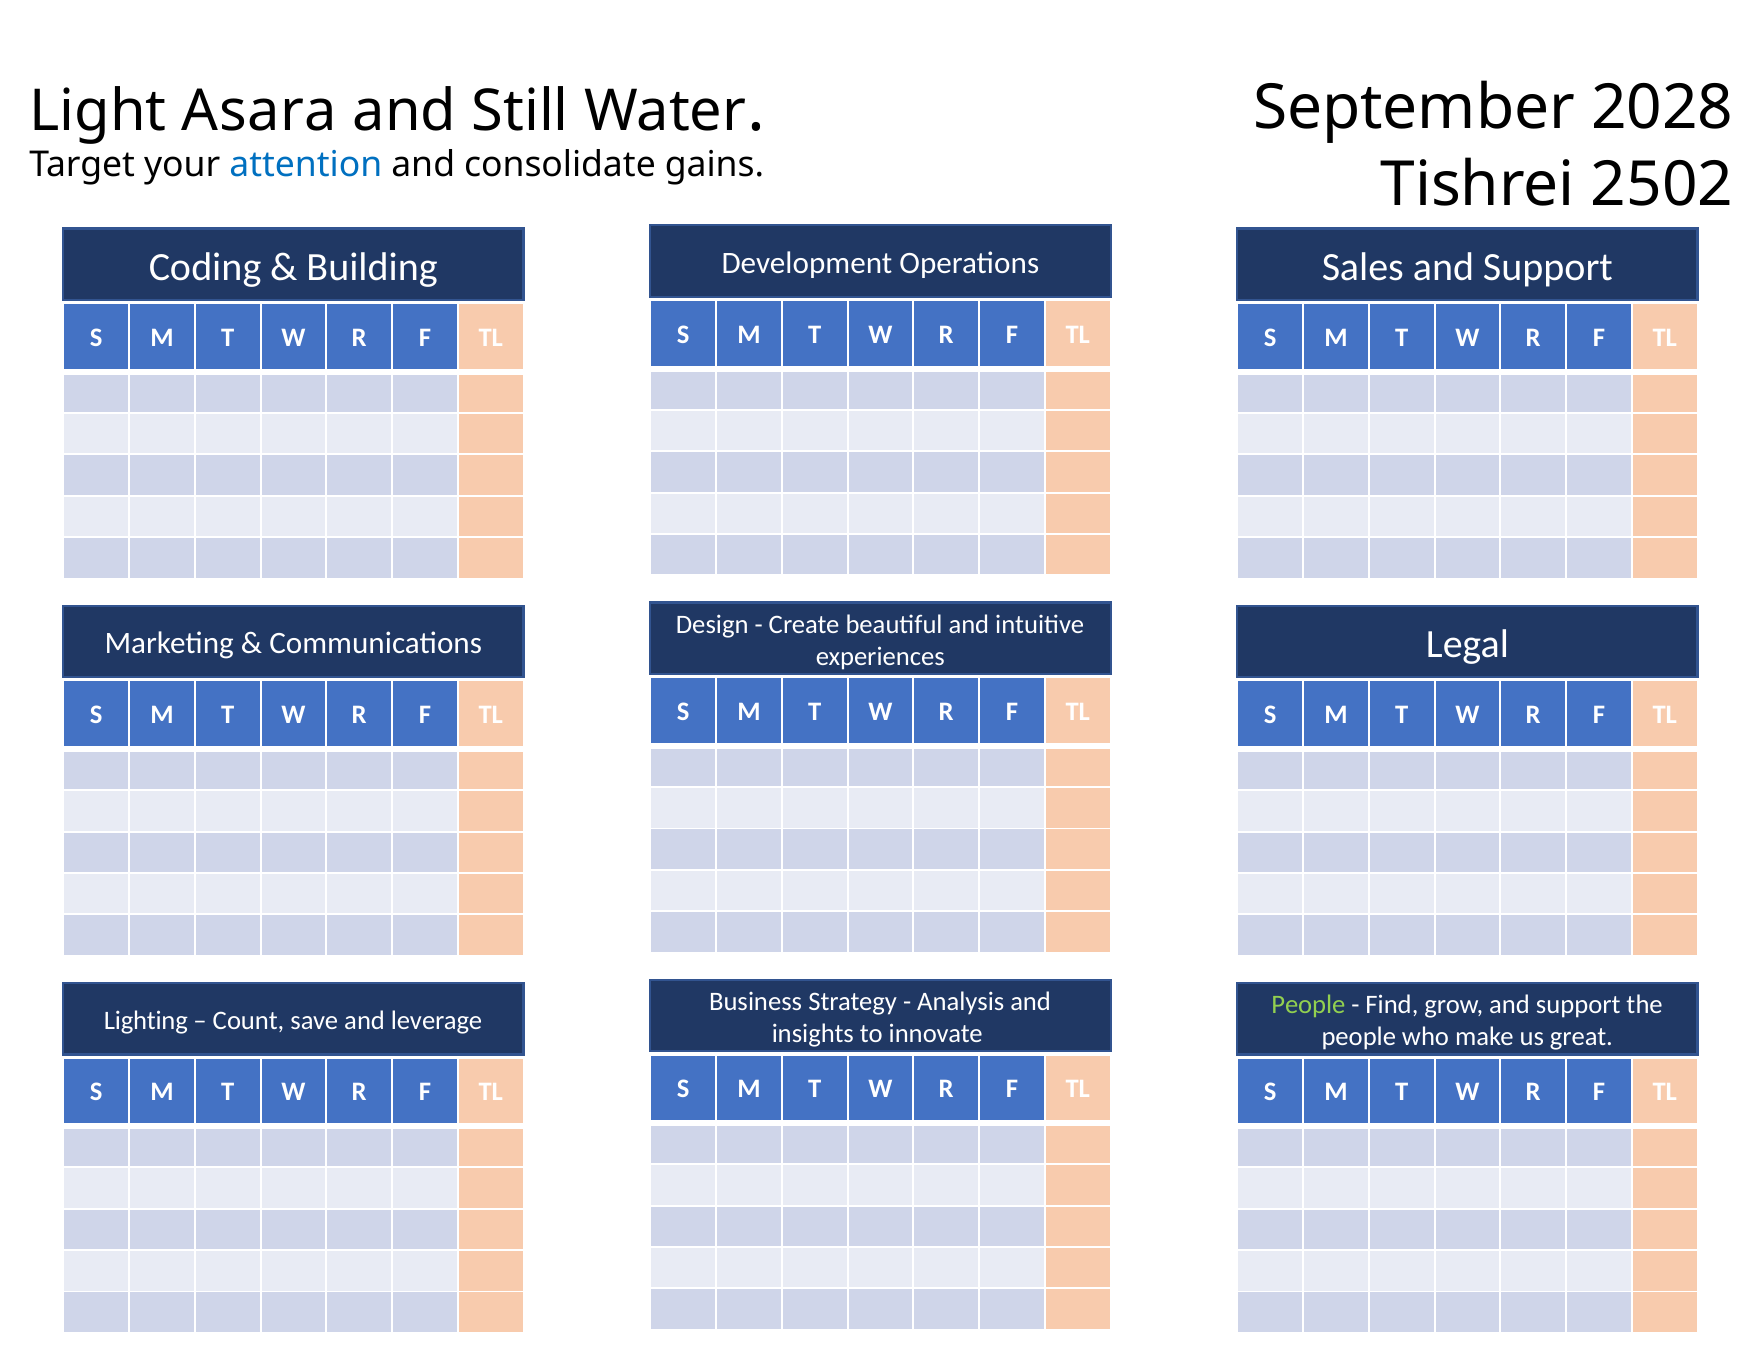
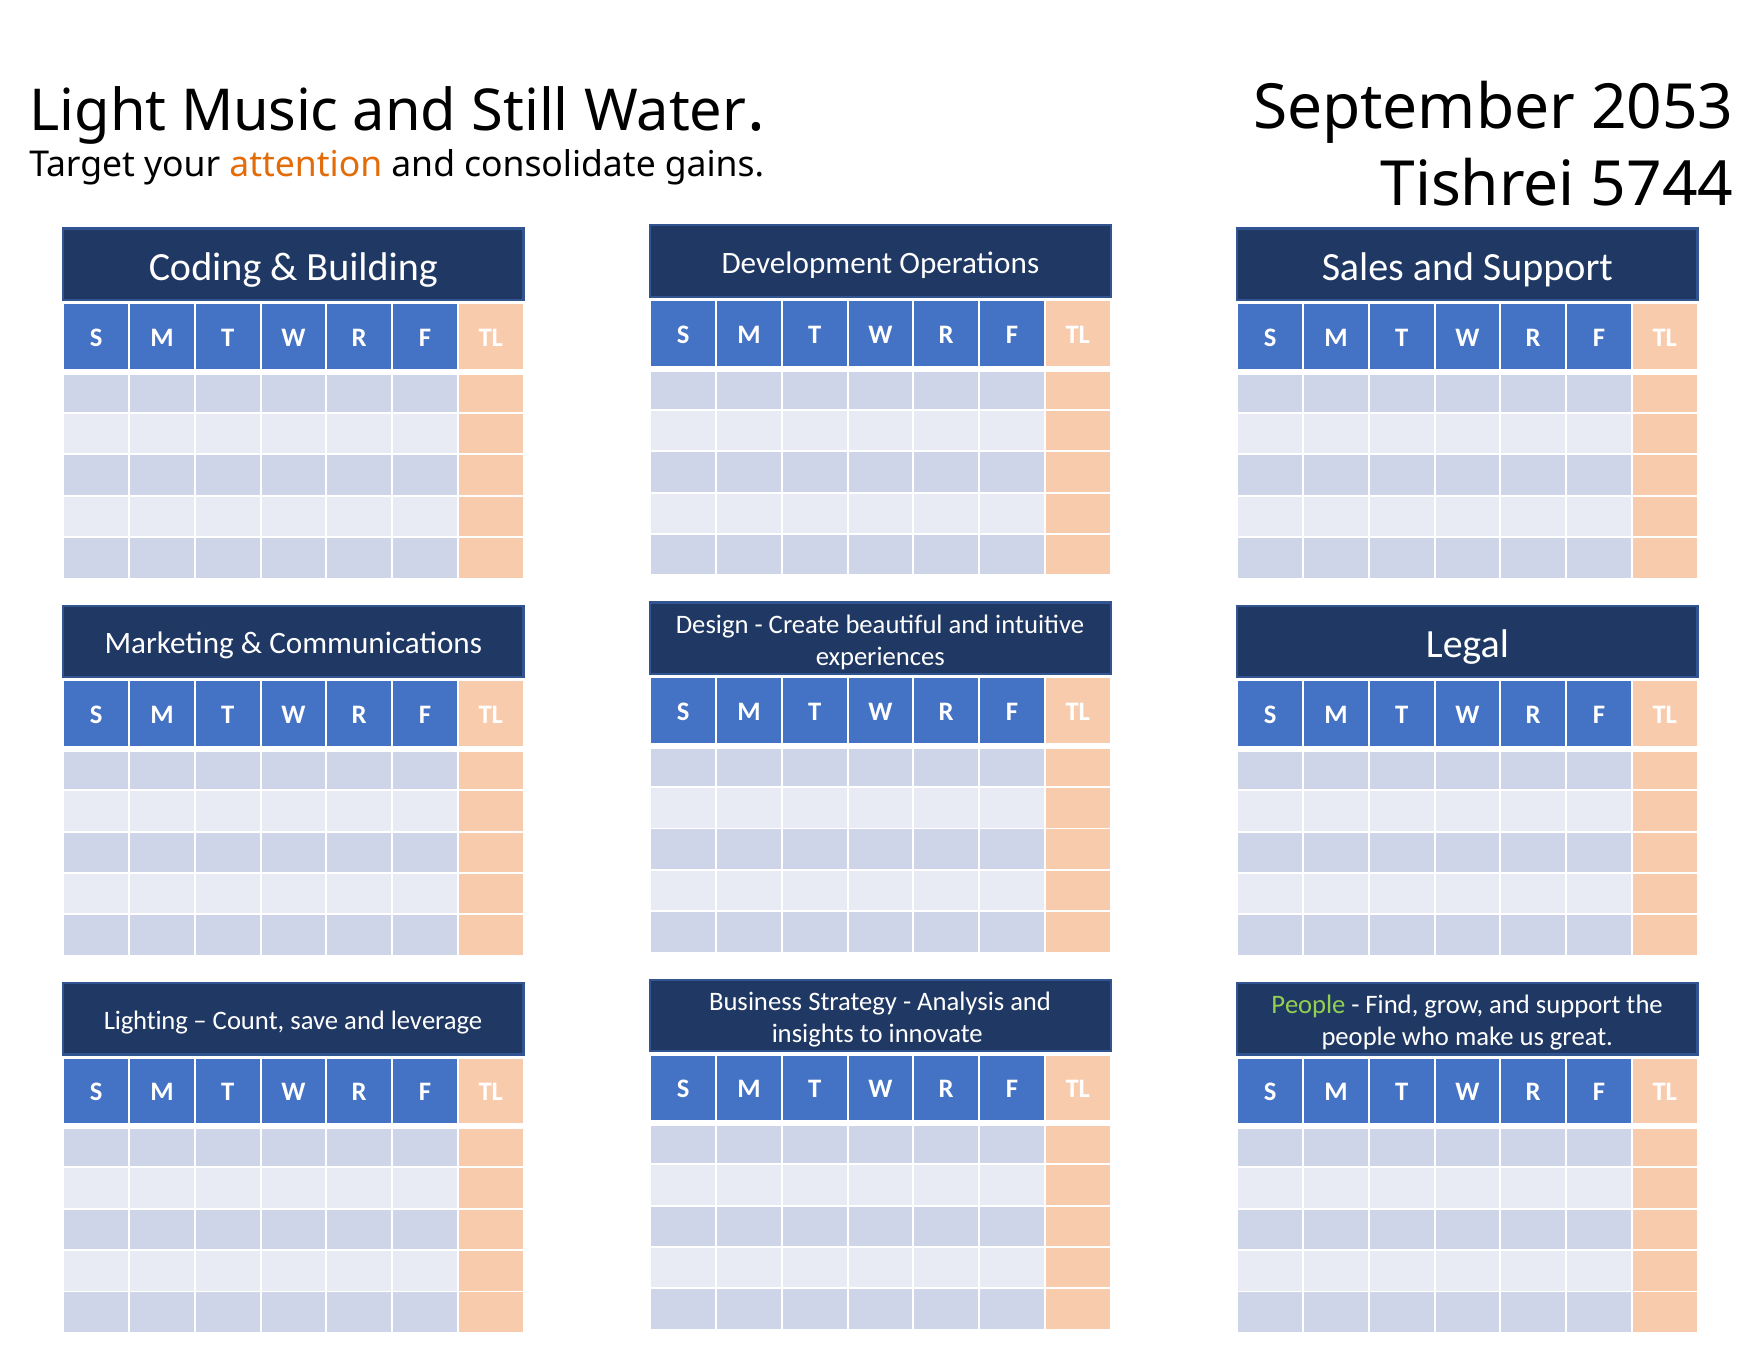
2028: 2028 -> 2053 (1662, 108)
Asara: Asara -> Music (260, 112)
attention colour: blue -> orange (306, 164)
2502: 2502 -> 5744 (1662, 184)
